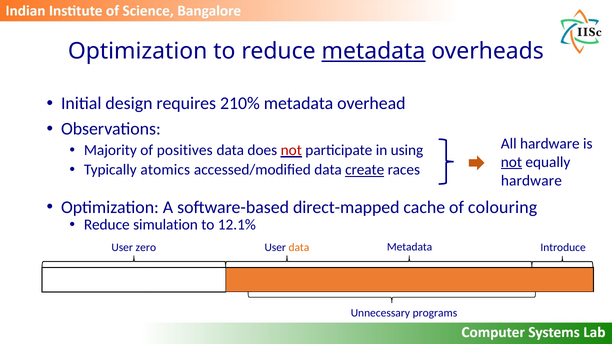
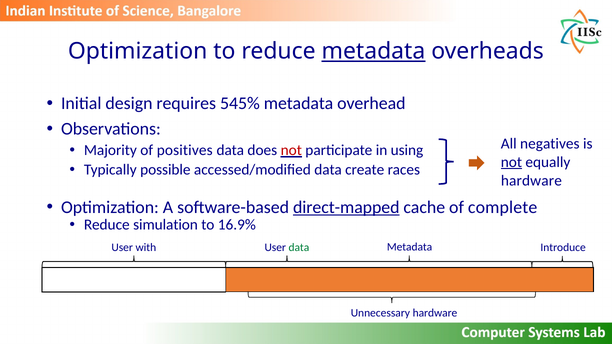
210%: 210% -> 545% (240, 103)
All hardware: hardware -> negatives (550, 144)
atomics: atomics -> possible (165, 170)
create underline: present -> none (365, 170)
direct-mapped underline: none -> present (346, 207)
colouring: colouring -> complete (503, 207)
12.1%: 12.1% -> 16.9% (237, 225)
zero: zero -> with (146, 248)
data colour: orange -> green (299, 248)
Unnecessary programs: programs -> hardware (435, 313)
